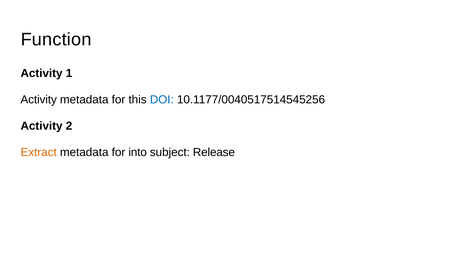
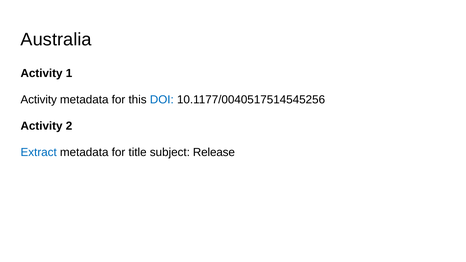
Function: Function -> Australia (56, 39)
Extract colour: orange -> blue (39, 153)
into: into -> title (138, 153)
